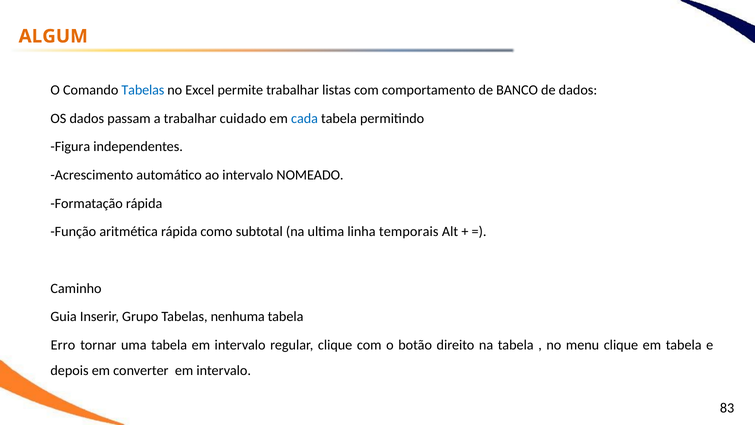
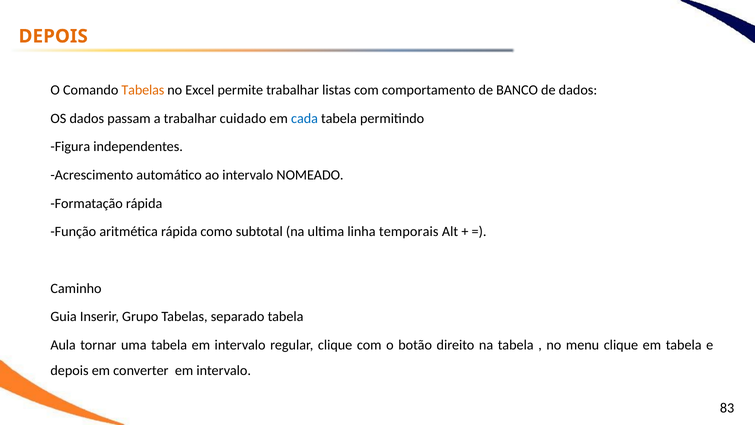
ALGUM: ALGUM -> DEPOIS (53, 36)
Tabelas colour: blue -> orange (143, 90)
nenhuma: nenhuma -> separado (238, 316)
Erro: Erro -> Aula (63, 345)
